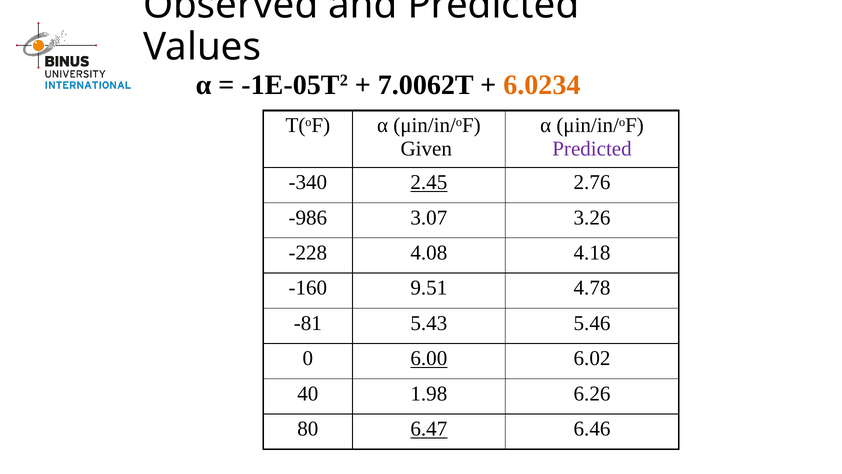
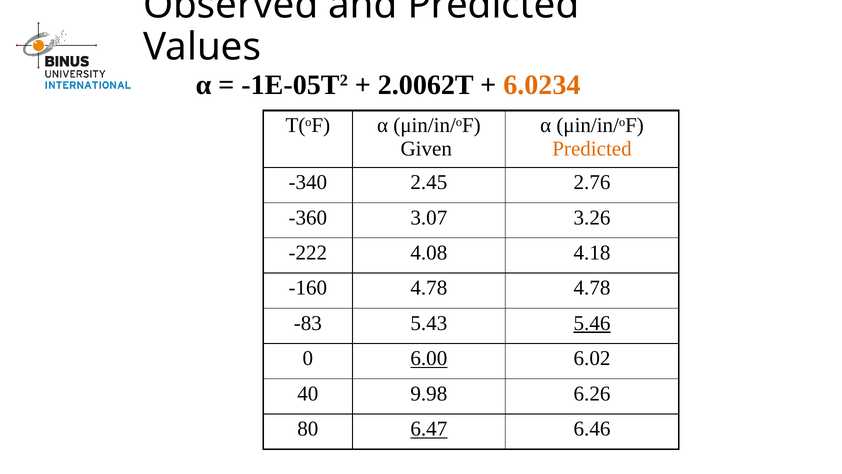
7.0062T: 7.0062T -> 2.0062T (426, 85)
Predicted colour: purple -> orange (592, 149)
2.45 underline: present -> none (429, 182)
-986: -986 -> -360 (308, 217)
-228: -228 -> -222 (308, 253)
-160 9.51: 9.51 -> 4.78 (429, 288)
-81: -81 -> -83 (308, 323)
5.46 underline: none -> present (592, 323)
1.98: 1.98 -> 9.98 (429, 393)
